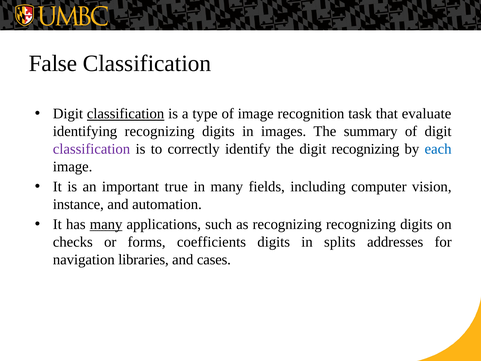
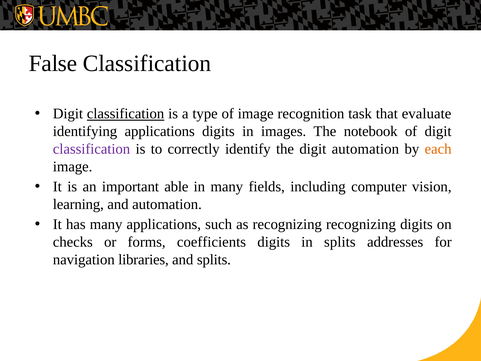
identifying recognizing: recognizing -> applications (160, 131)
summary: summary -> notebook (371, 131)
digit recognizing: recognizing -> automation (365, 149)
each colour: blue -> orange (438, 149)
true: true -> able (176, 187)
instance: instance -> learning (78, 204)
many underline: present -> none (106, 224)
and cases: cases -> splits (214, 259)
